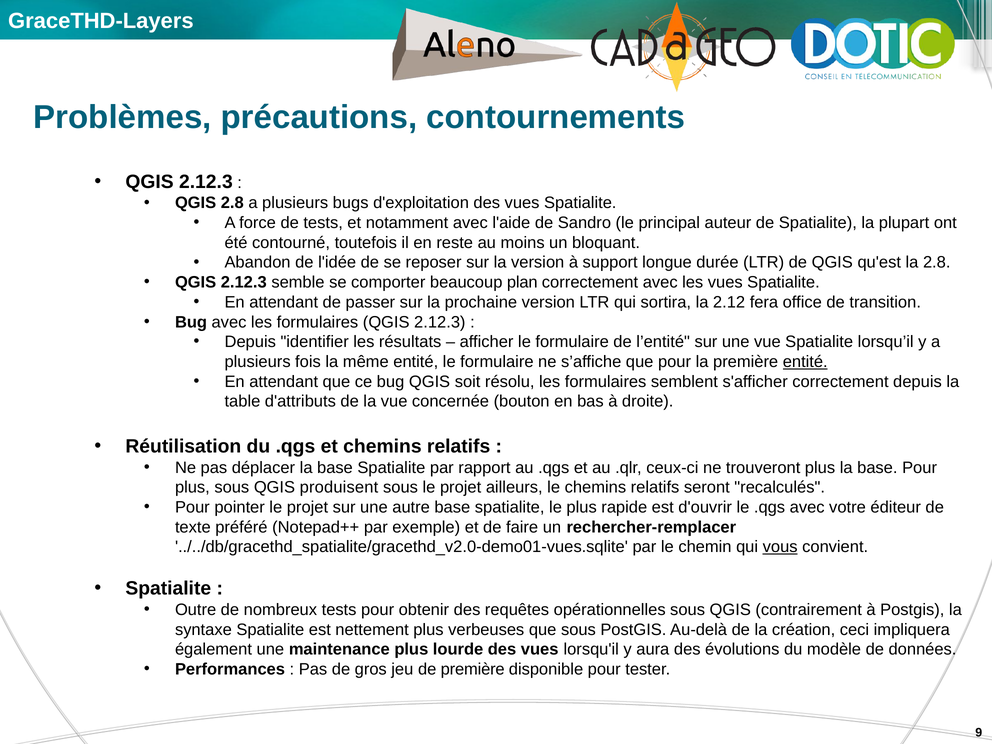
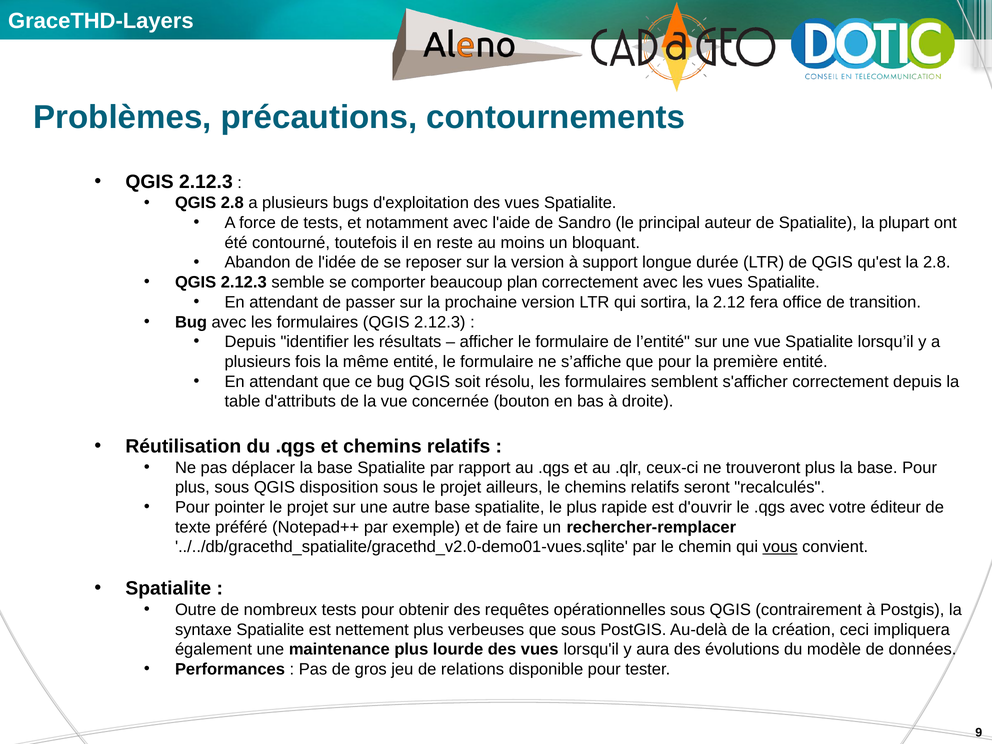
entité underline: present -> none (805, 362)
produisent: produisent -> disposition (339, 487)
de première: première -> relations (473, 669)
